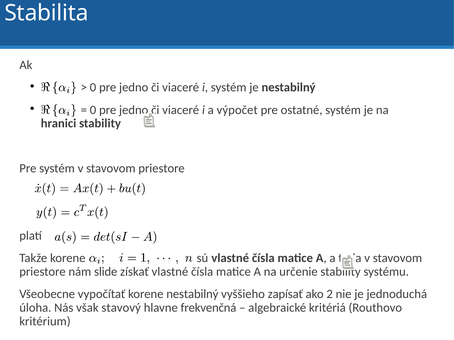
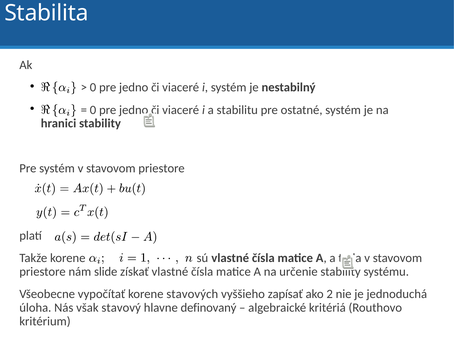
výpočet: výpočet -> stabilitu (237, 110)
korene nestabilný: nestabilný -> stavových (192, 294)
frekvenčná: frekvenčná -> definovaný (209, 308)
